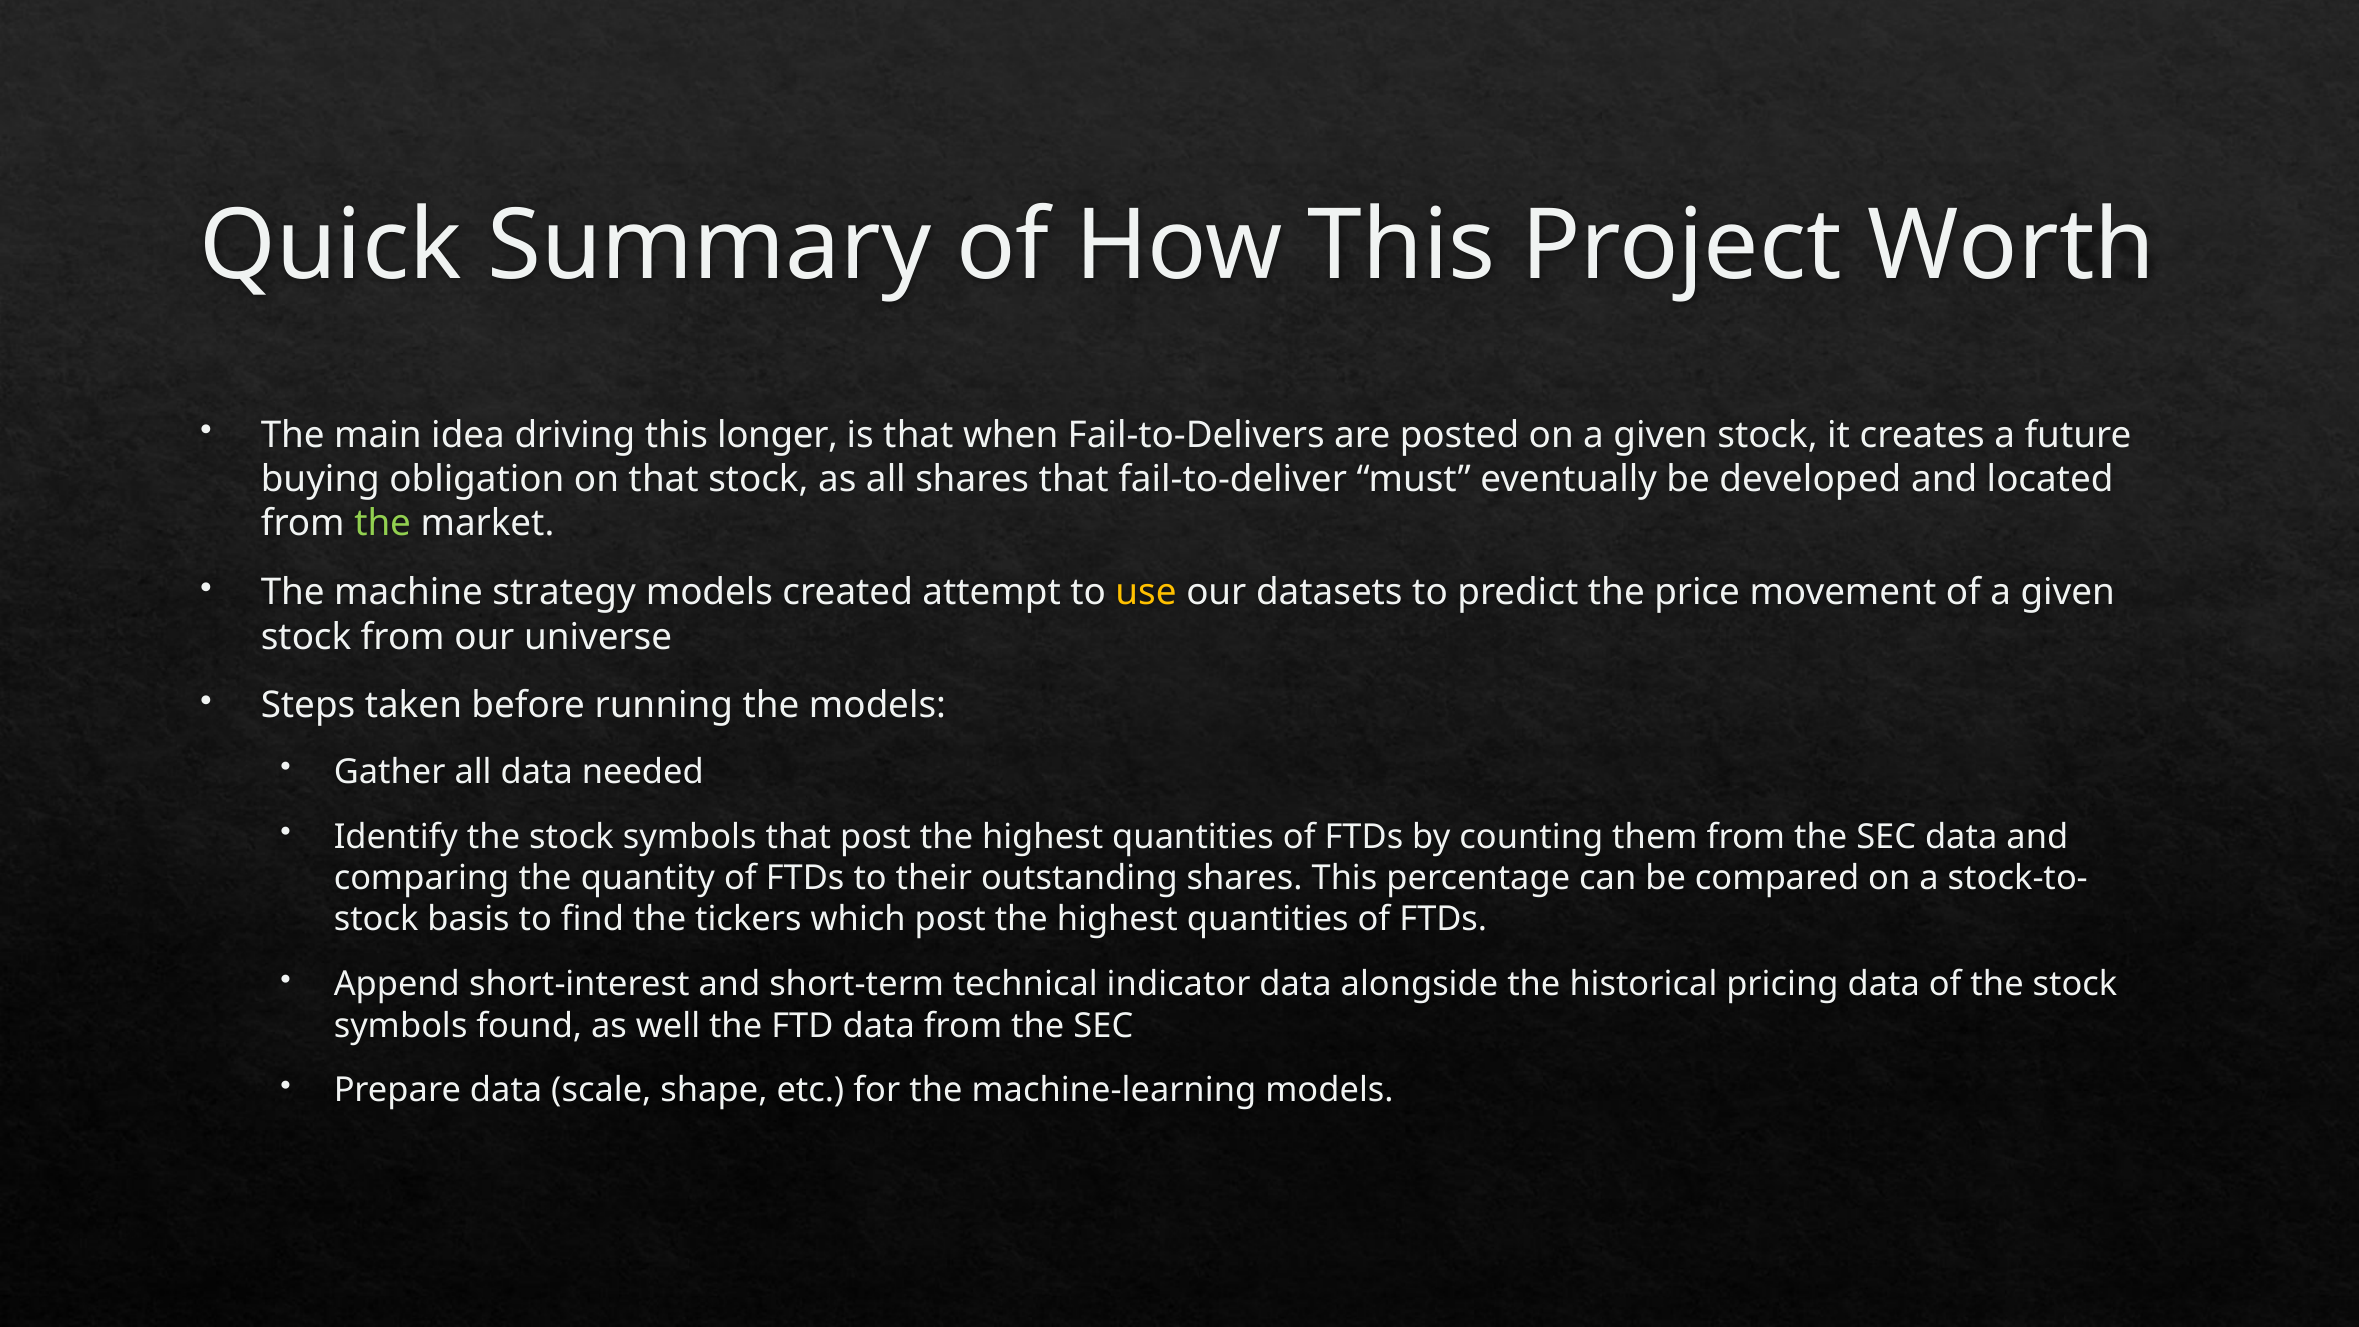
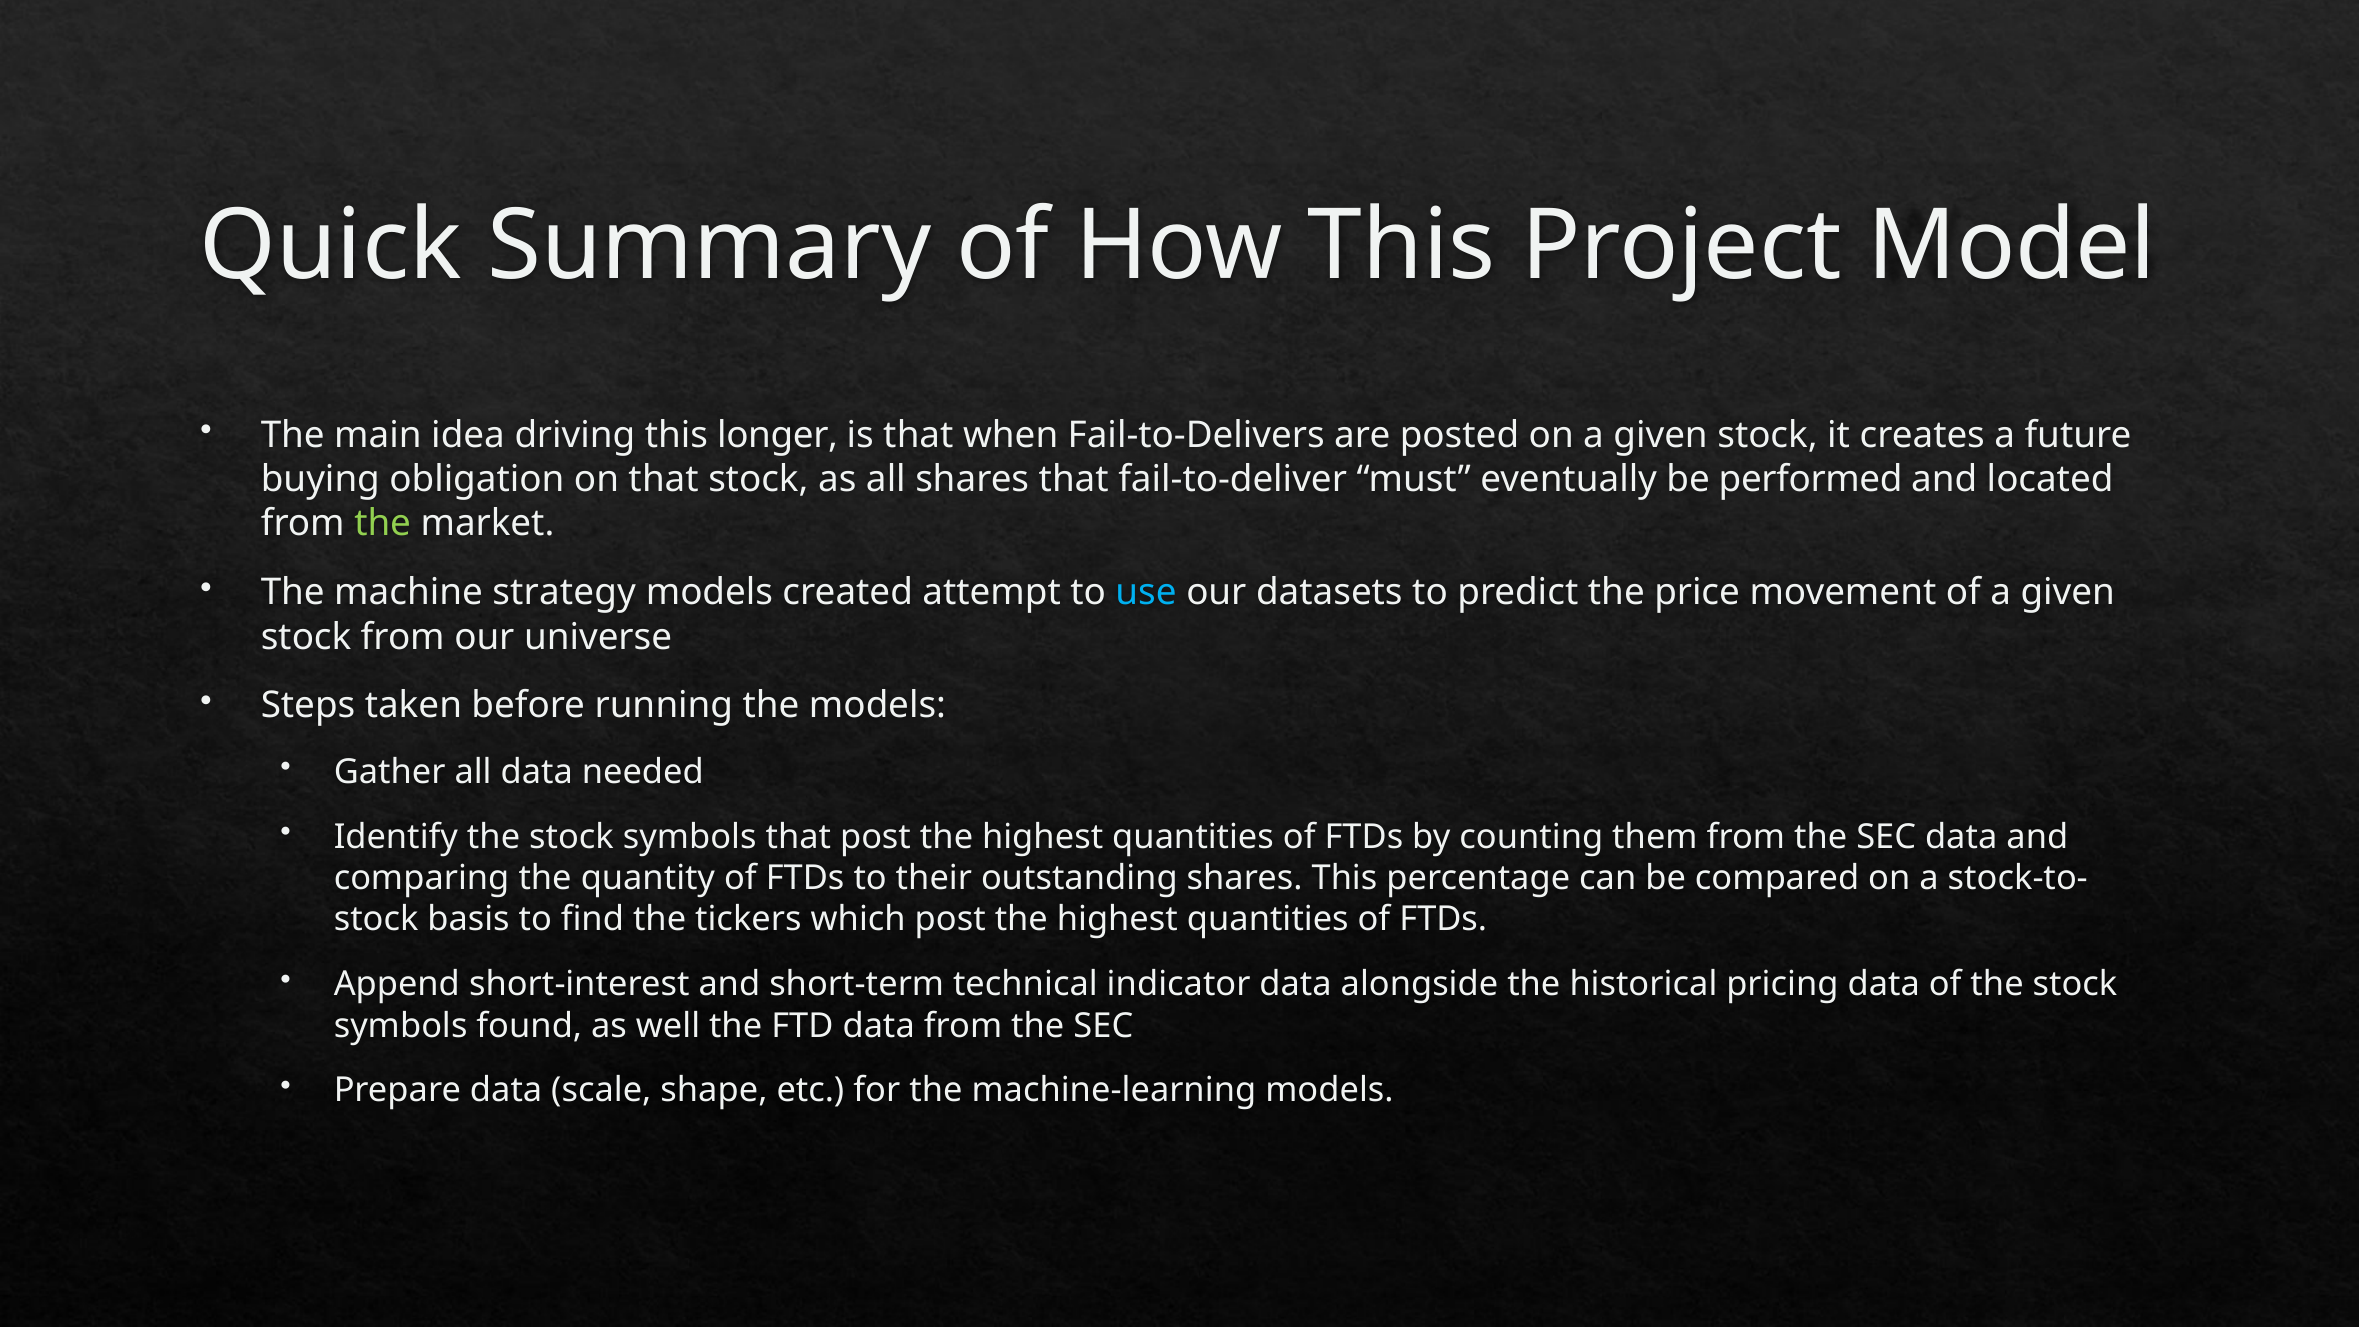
Worth: Worth -> Model (2012, 246)
developed: developed -> performed (1811, 480)
use colour: yellow -> light blue (1146, 593)
